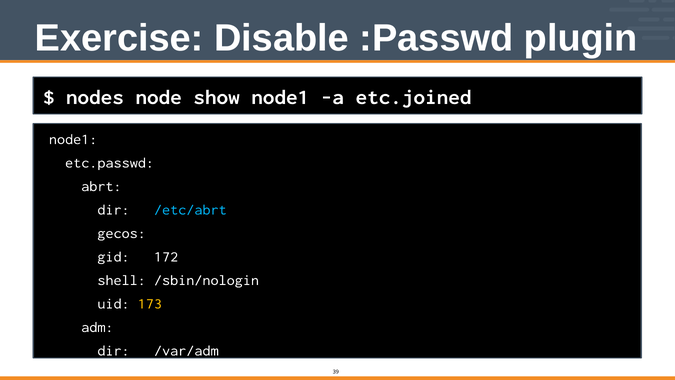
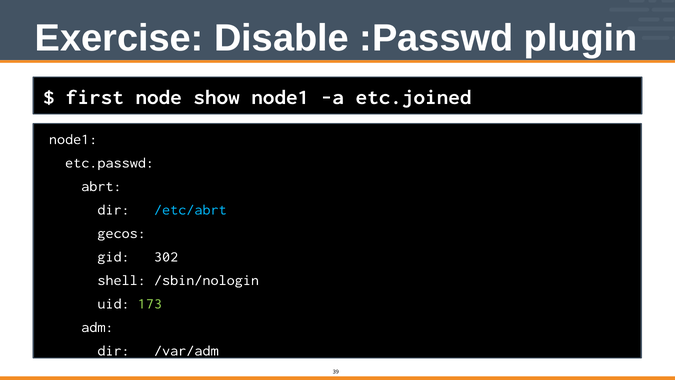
nodes: nodes -> first (95, 97)
172: 172 -> 302 (166, 256)
173 colour: yellow -> light green (150, 303)
